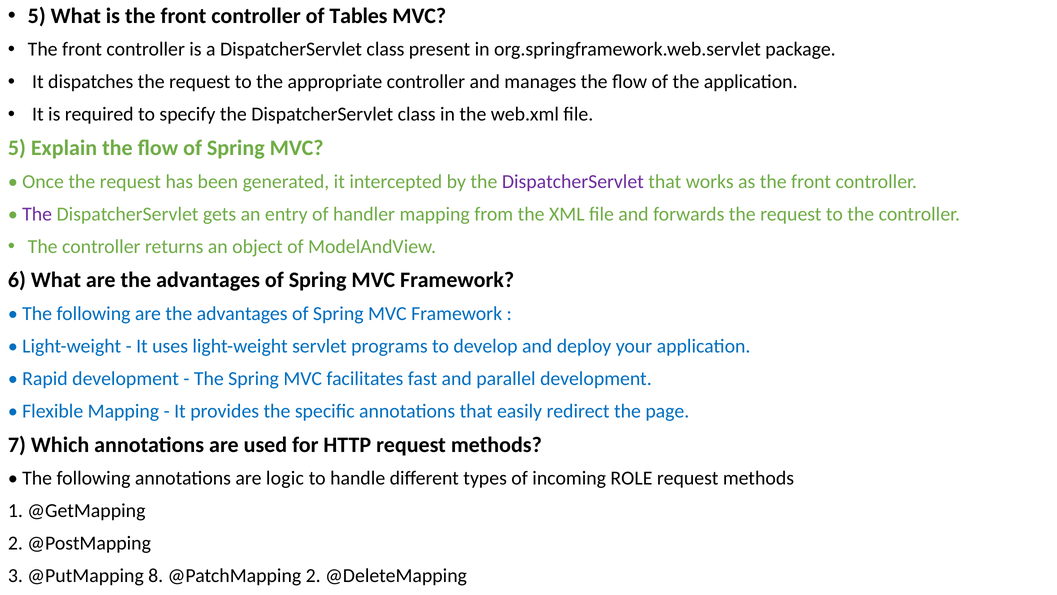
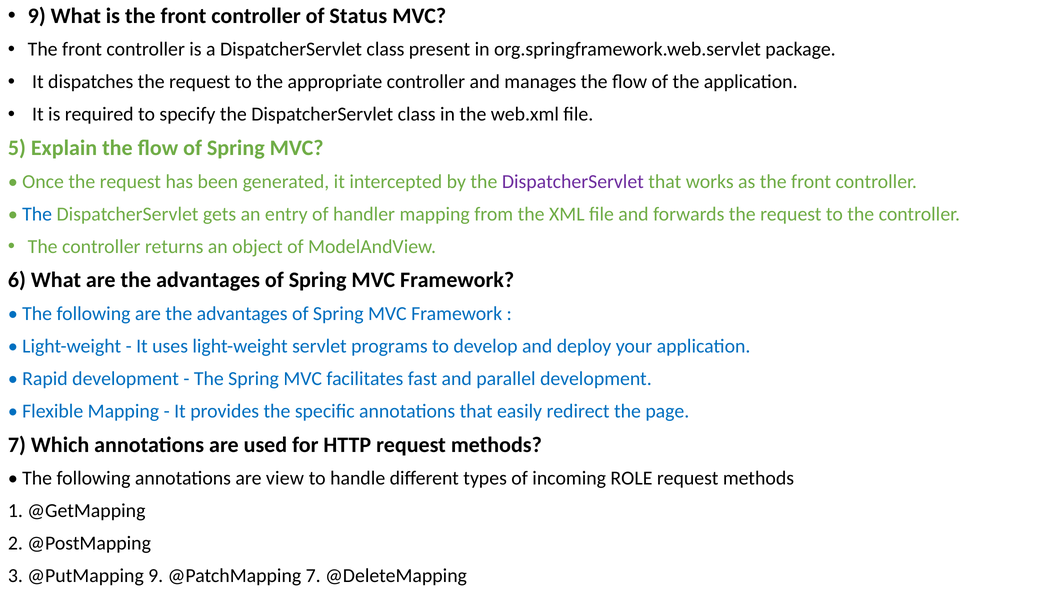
5: 5 -> 9 (37, 16)
Tables: Tables -> Status (358, 16)
The colour: purple -> blue (37, 214)
logic: logic -> view (285, 478)
@PutMapping 8: 8 -> 9 (156, 575)
@PatchMapping 2: 2 -> 7 (313, 575)
